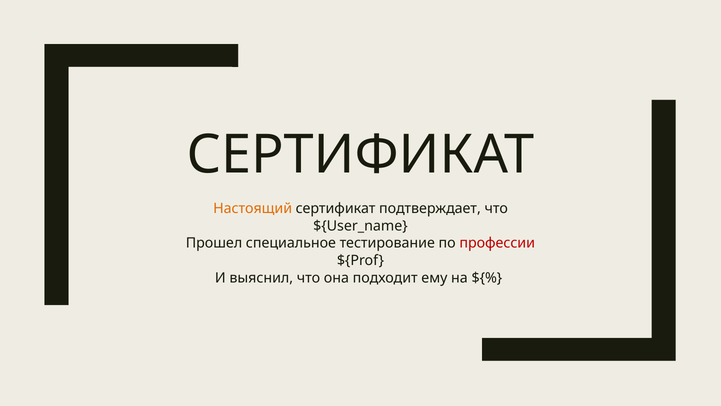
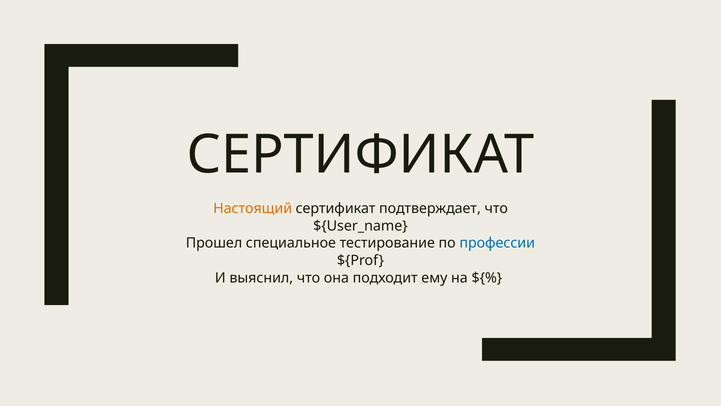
профессии colour: red -> blue (497, 243)
